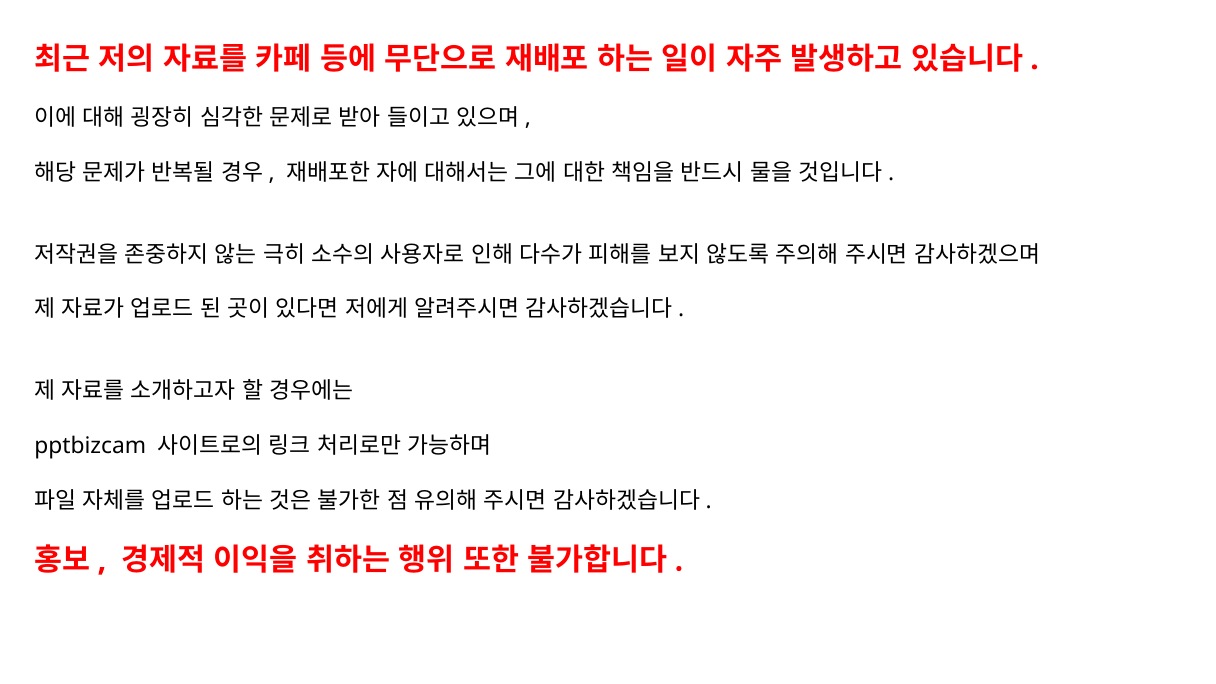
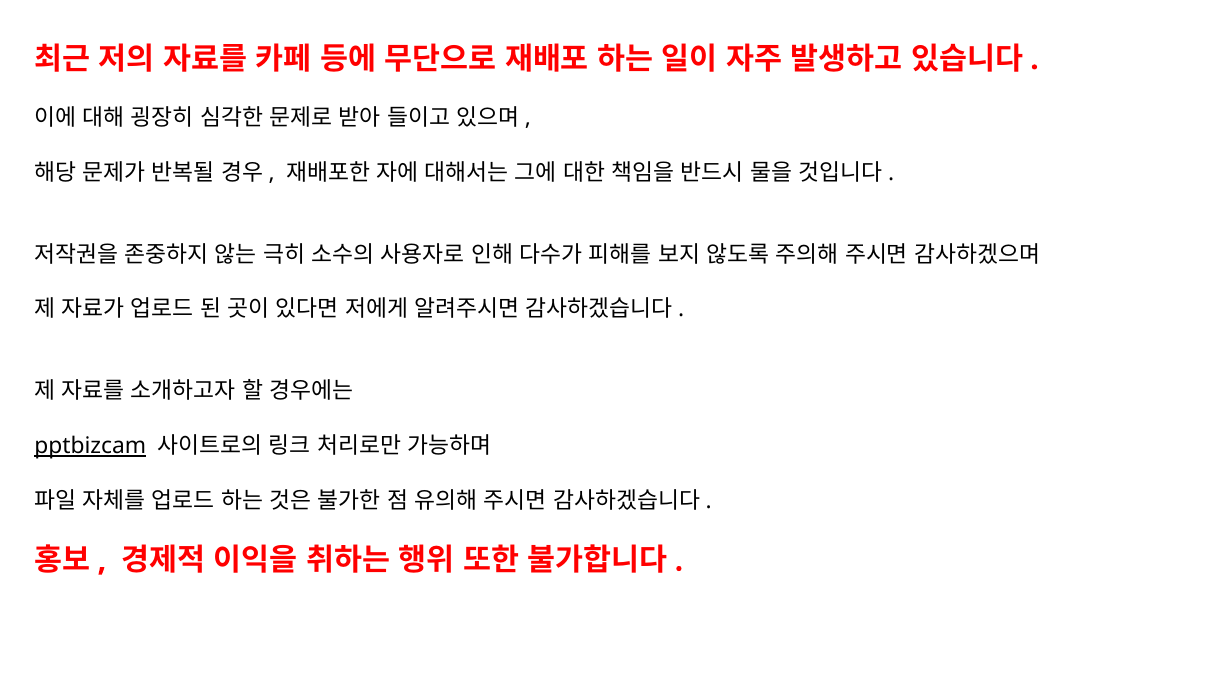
pptbizcam underline: none -> present (90, 446)
